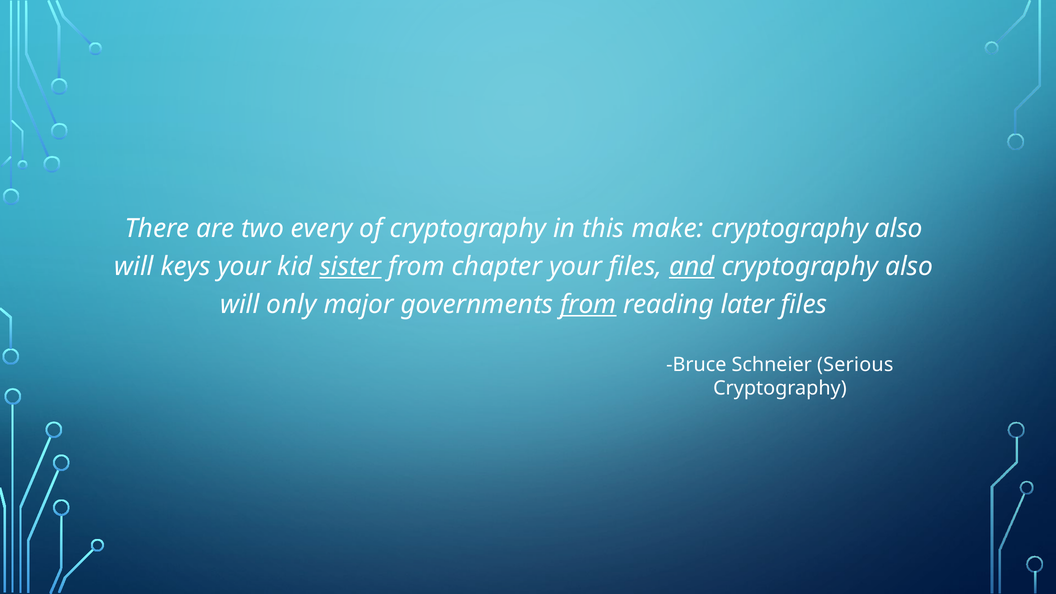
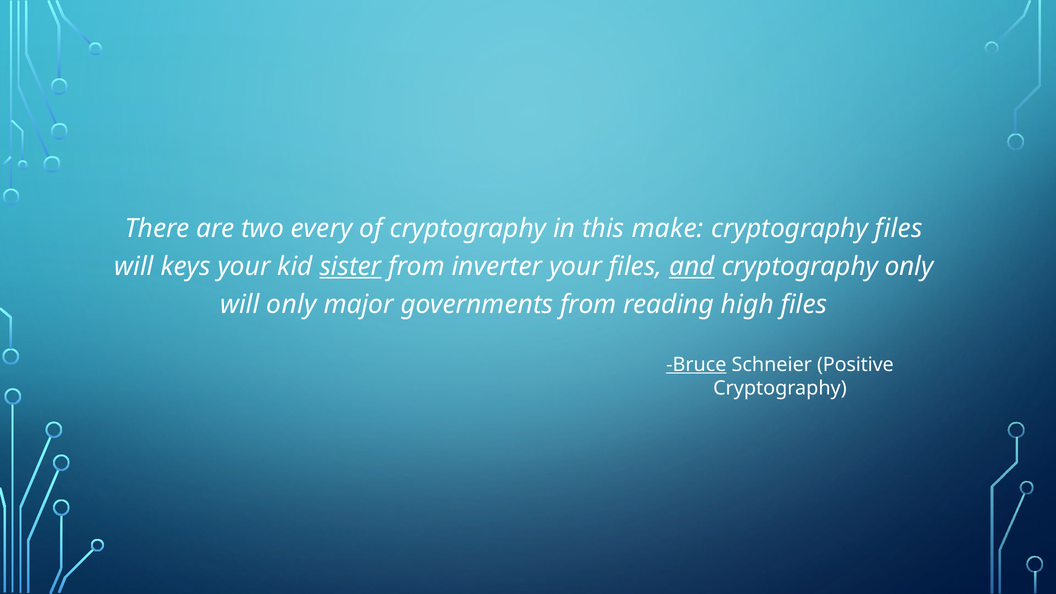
also: also -> files (899, 229)
chapter: chapter -> inverter (497, 267)
also: also -> only (909, 267)
from underline: present -> none (588, 305)
later: later -> high (747, 305)
Bruce underline: none -> present (696, 365)
Serious: Serious -> Positive (855, 365)
